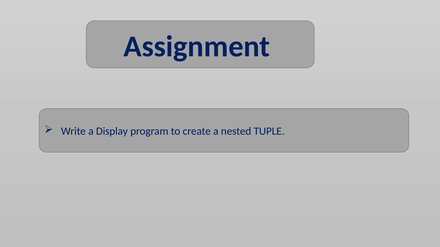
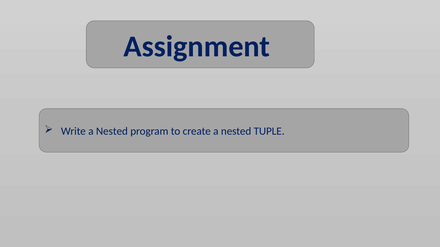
Write a Display: Display -> Nested (112, 131)
